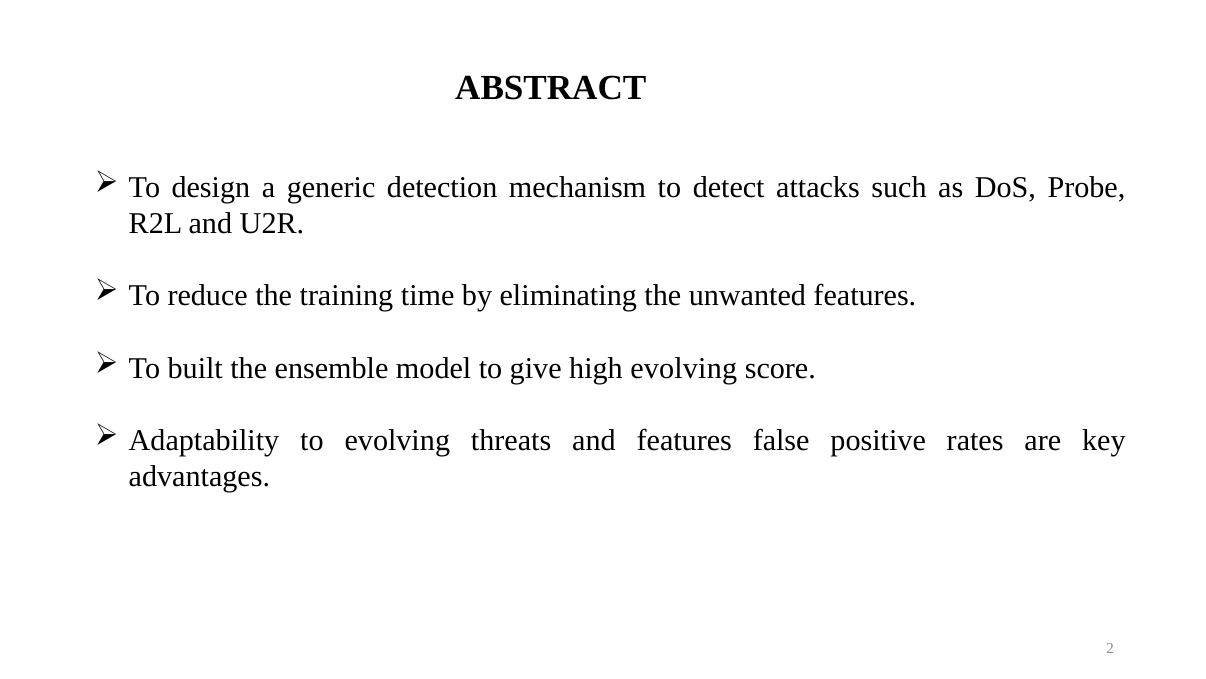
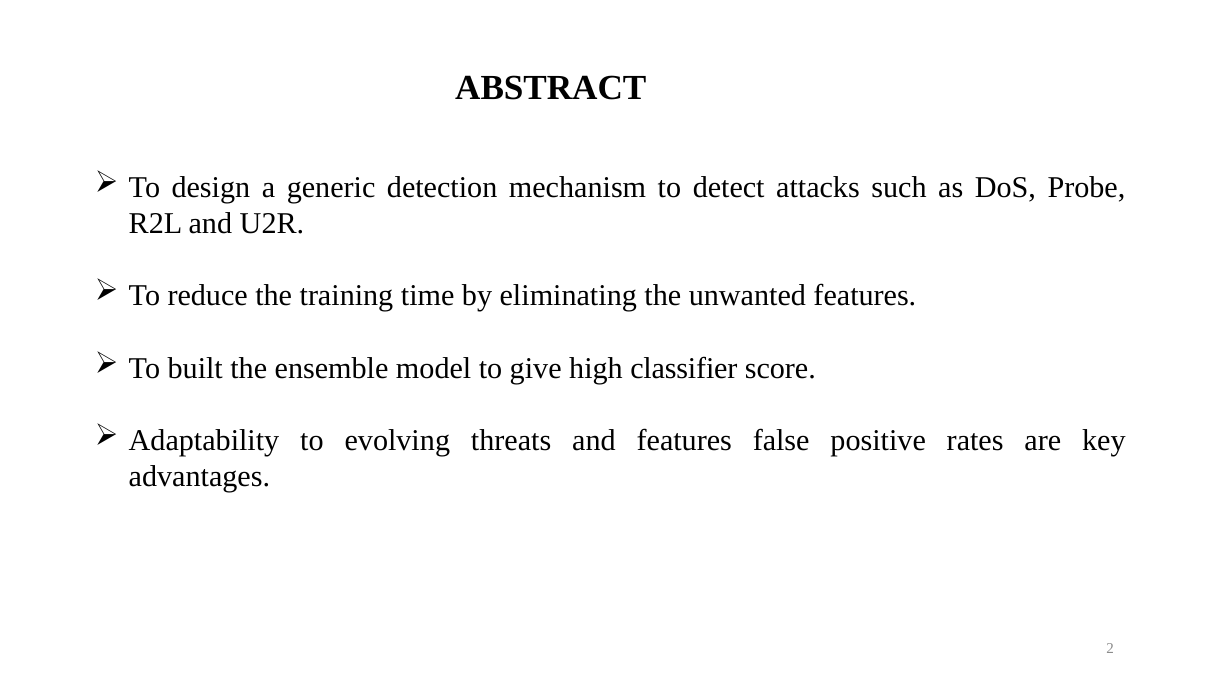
high evolving: evolving -> classifier (684, 368)
